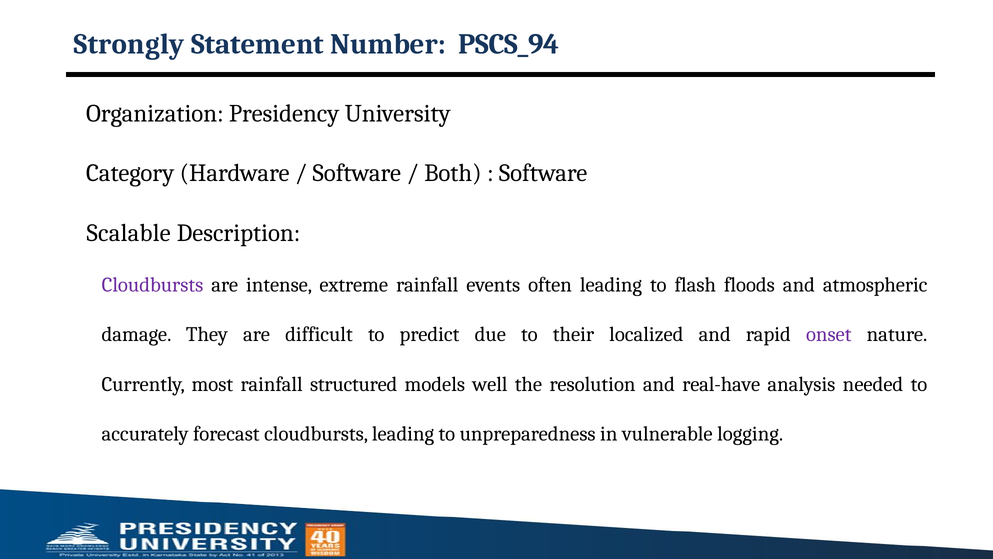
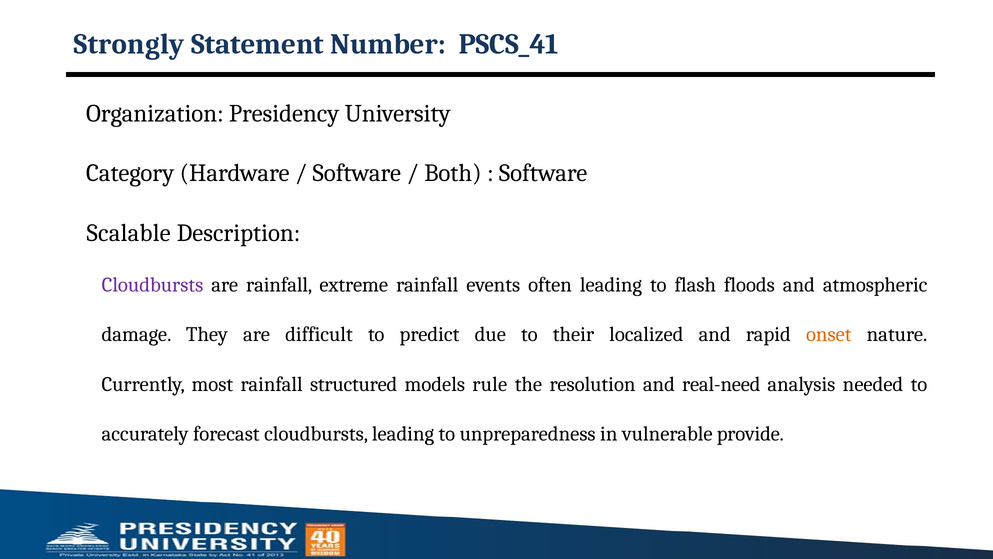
PSCS_94: PSCS_94 -> PSCS_41 (509, 44)
are intense: intense -> rainfall (279, 285)
onset colour: purple -> orange (829, 334)
well: well -> rule (490, 384)
real-have: real-have -> real-need (721, 384)
logging: logging -> provide (750, 434)
